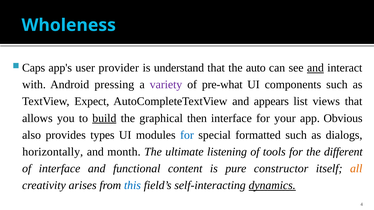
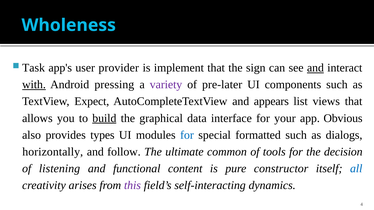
Caps: Caps -> Task (34, 68)
understand: understand -> implement (179, 68)
auto: auto -> sign (256, 68)
with underline: none -> present (34, 85)
pre-what: pre-what -> pre-later (222, 85)
then: then -> data (197, 118)
month: month -> follow (124, 152)
listening: listening -> common (227, 152)
different: different -> decision (343, 152)
of interface: interface -> listening (60, 169)
all colour: orange -> blue (356, 169)
this colour: blue -> purple (132, 186)
dynamics underline: present -> none (272, 186)
